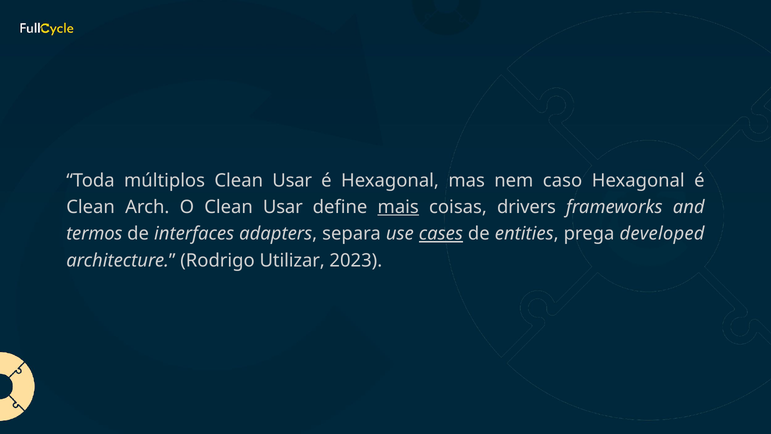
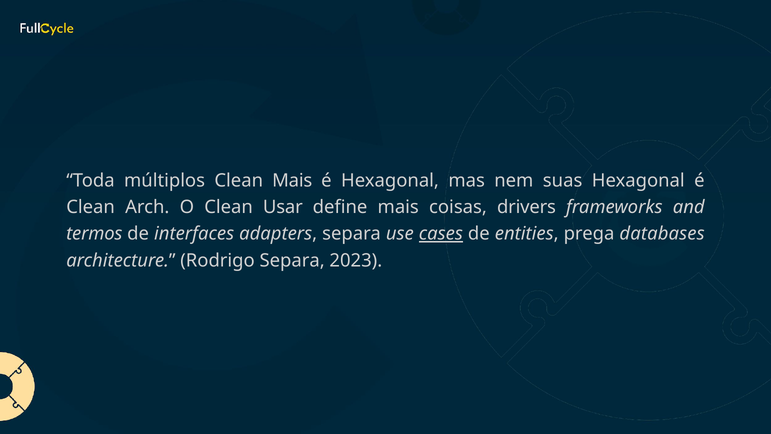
Usar: Usar -> Mais (292, 180)
caso: caso -> suas (563, 180)
mais underline: present -> none (398, 207)
developed: developed -> databases (662, 234)
Rodrigo Utilizar: Utilizar -> Separa (292, 260)
